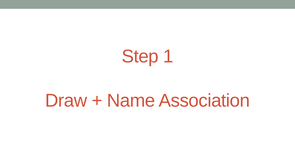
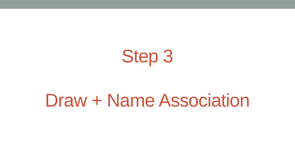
1: 1 -> 3 (168, 56)
